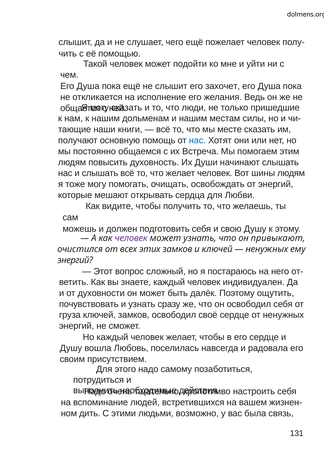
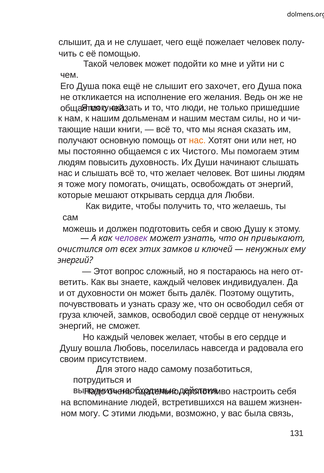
месте: месте -> ясная (230, 130)
нас colour: blue -> orange (197, 141)
Встреча: Встреча -> Чистого (200, 151)
ном дить: дить -> могу (90, 414)
